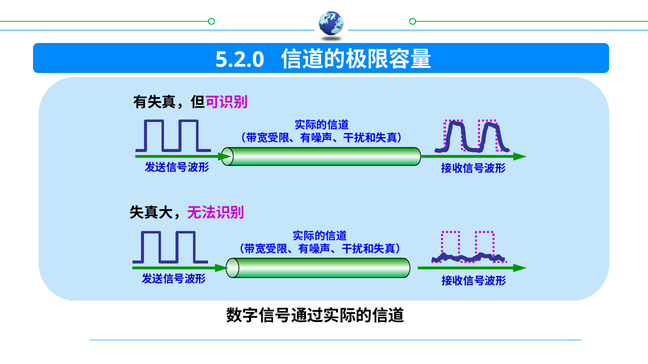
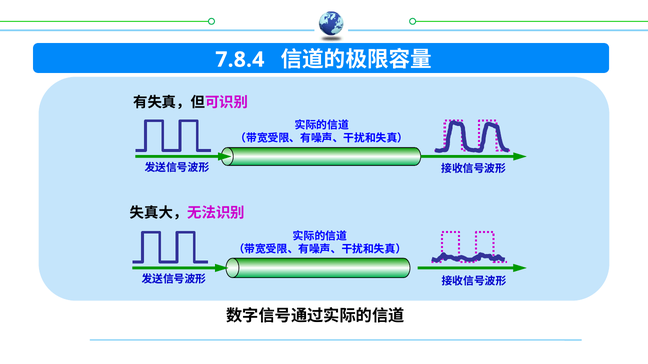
5.2.0: 5.2.0 -> 7.8.4 (240, 60)
